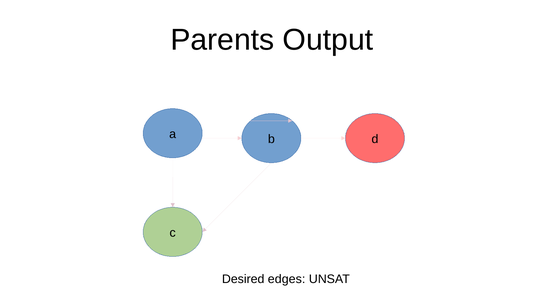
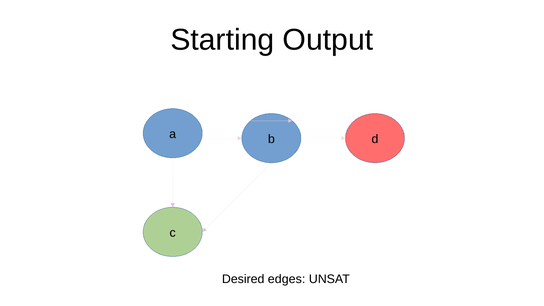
Parents: Parents -> Starting (222, 40)
